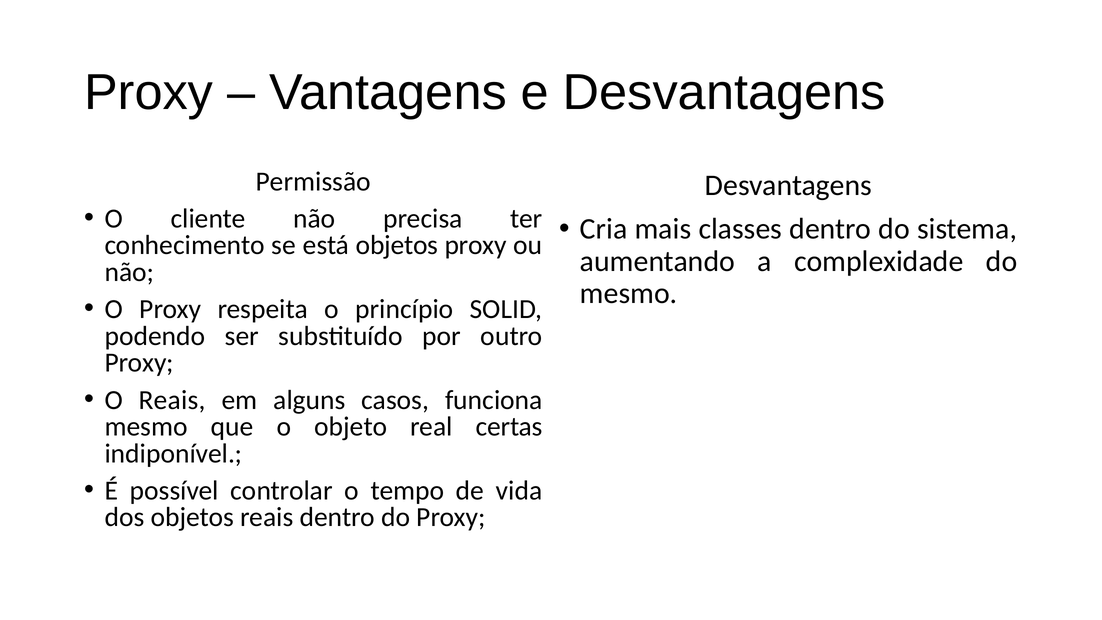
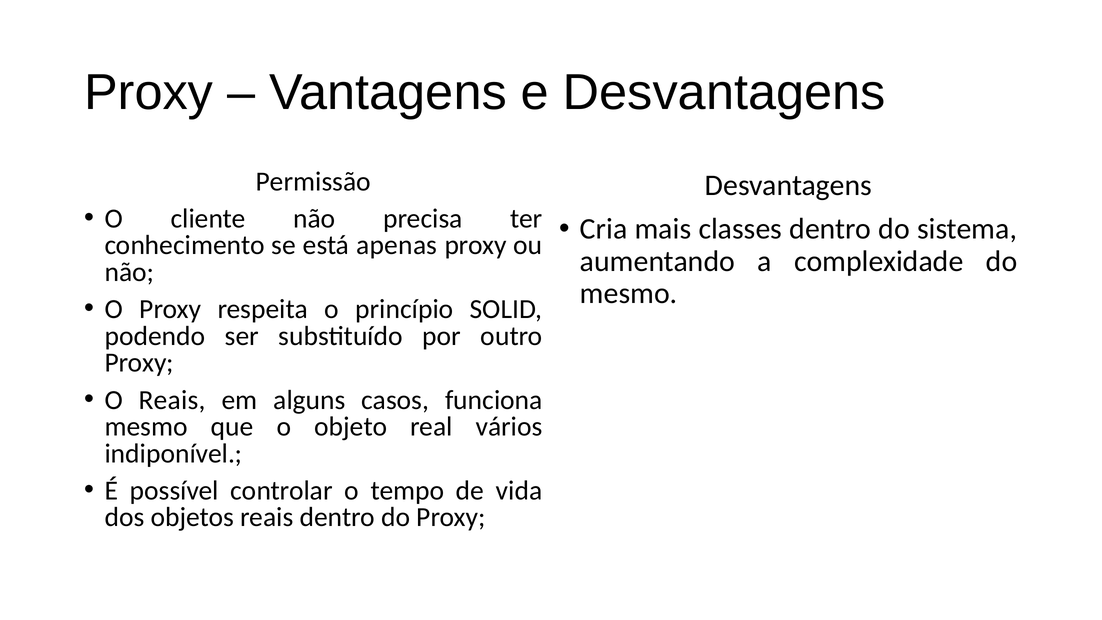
está objetos: objetos -> apenas (397, 245)
certas: certas -> vários (509, 427)
